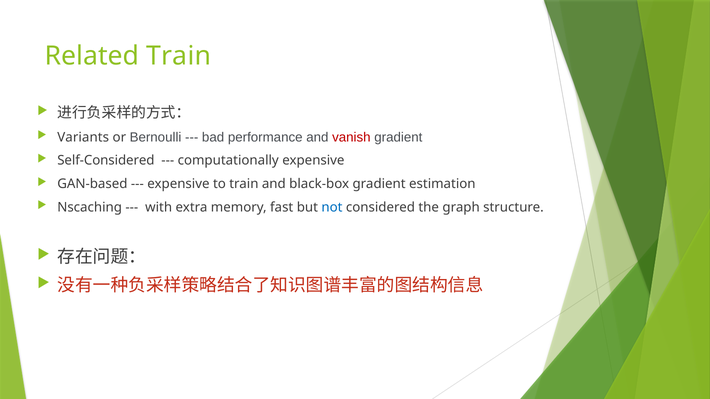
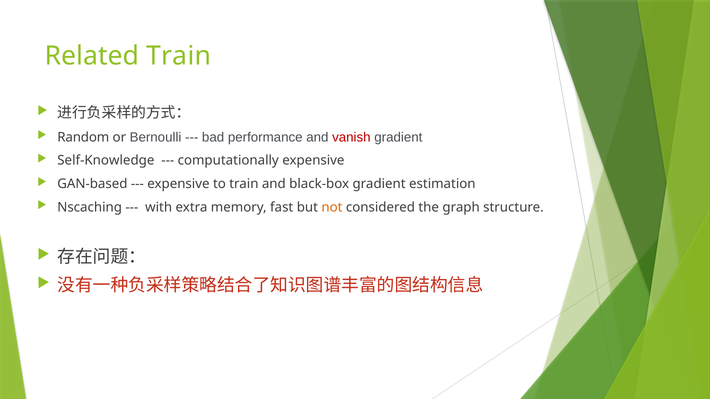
Variants: Variants -> Random (83, 137)
Self-Considered: Self-Considered -> Self-Knowledge (106, 161)
not colour: blue -> orange (332, 207)
